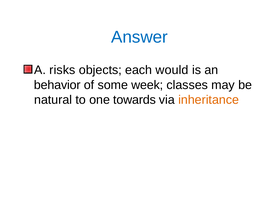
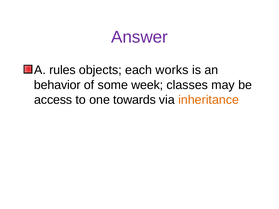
Answer colour: blue -> purple (139, 37)
risks: risks -> rules (62, 70)
would: would -> works (172, 70)
natural: natural -> access (53, 100)
